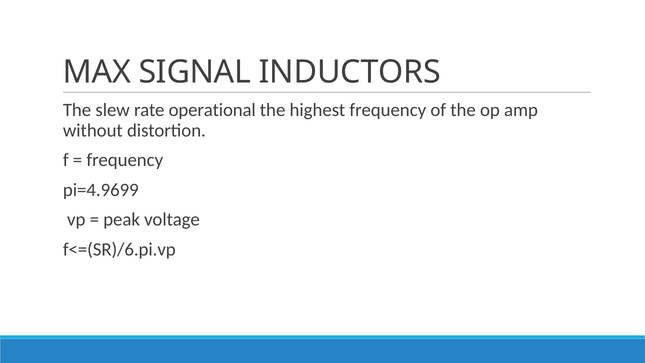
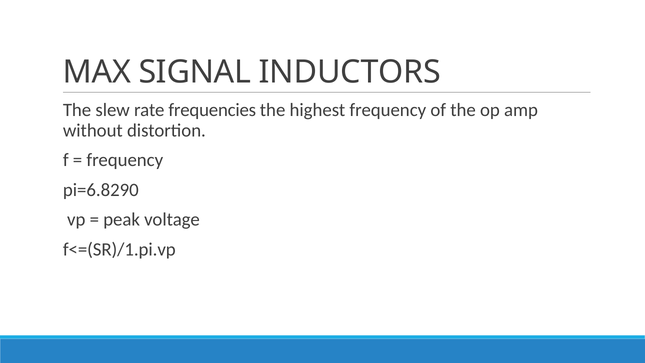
operational: operational -> frequencies (212, 110)
pi=4.9699: pi=4.9699 -> pi=6.8290 (101, 190)
f<=(SR)/6.pi.vp: f<=(SR)/6.pi.vp -> f<=(SR)/1.pi.vp (119, 249)
